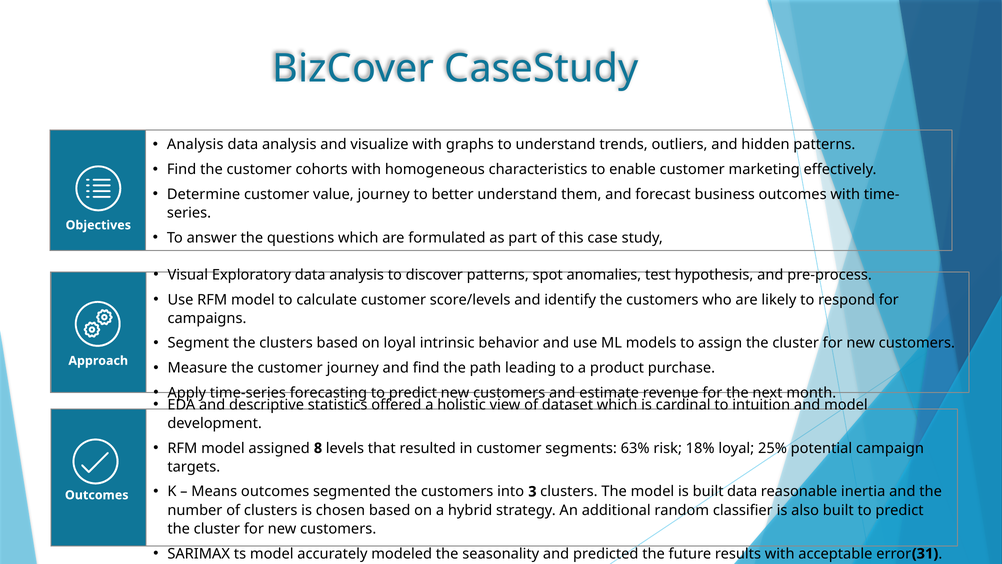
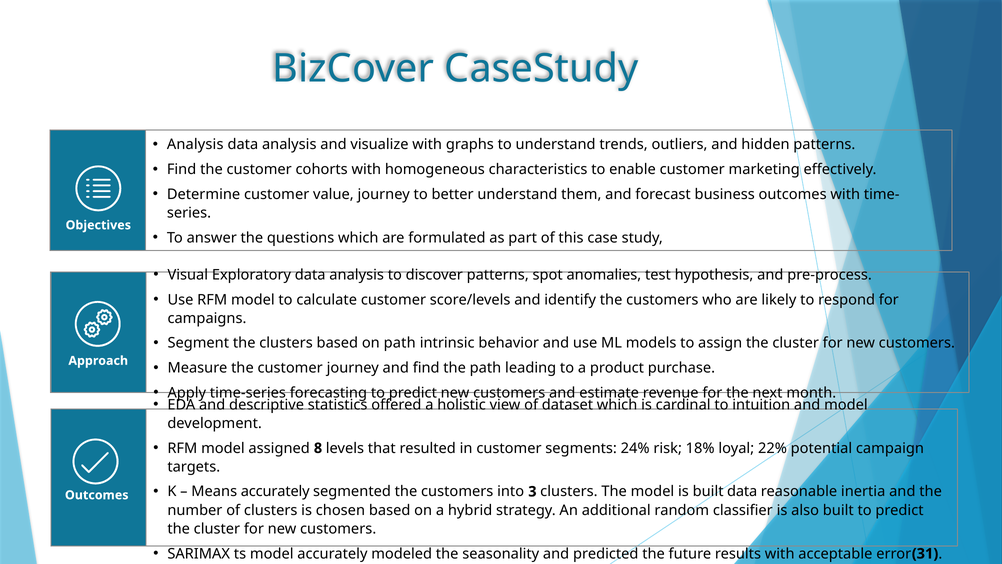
on loyal: loyal -> path (400, 343)
63%: 63% -> 24% (635, 448)
25%: 25% -> 22% (772, 448)
Means outcomes: outcomes -> accurately (275, 491)
